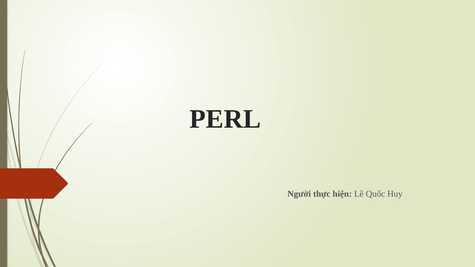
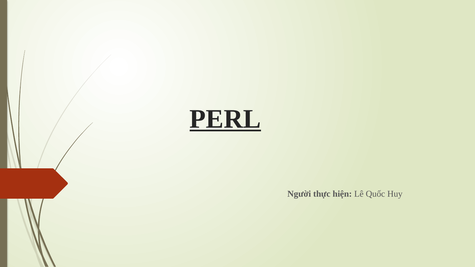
PERL underline: none -> present (225, 119)
